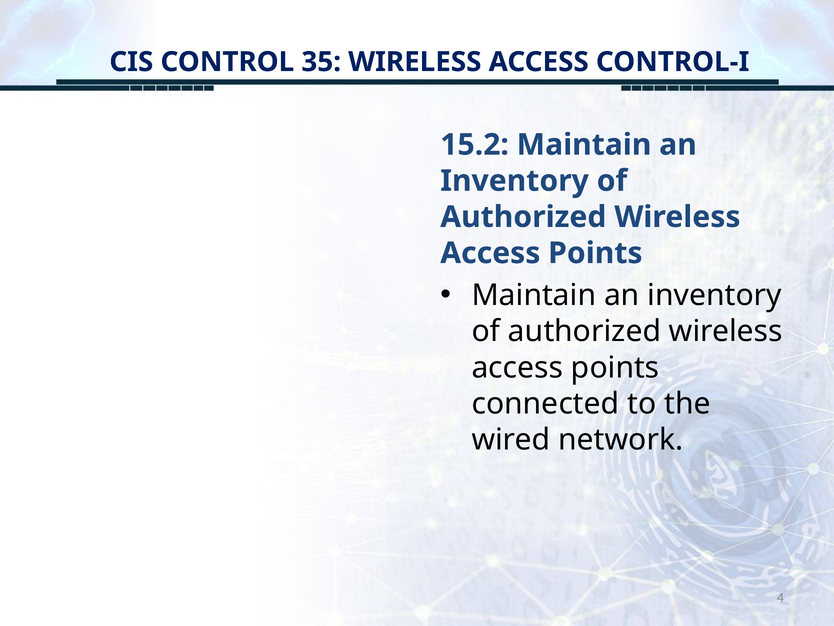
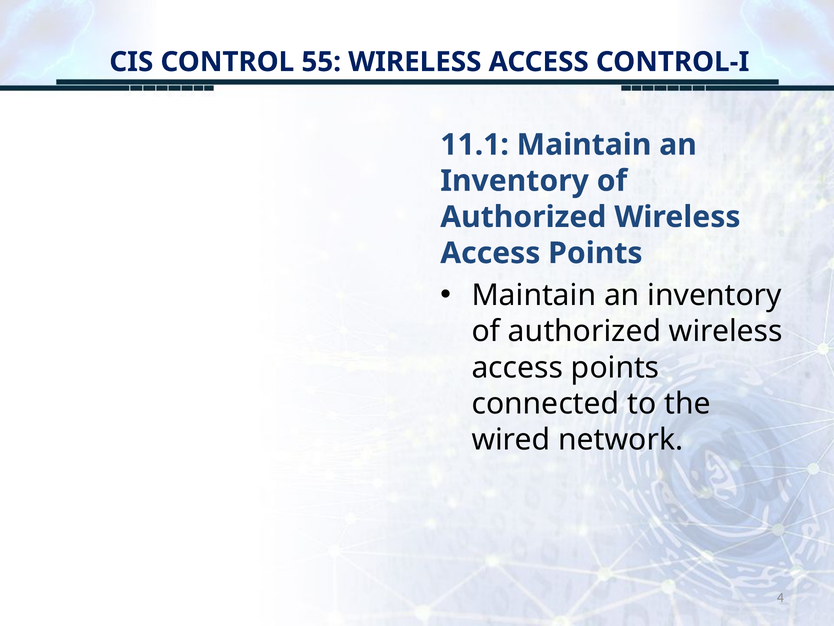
35: 35 -> 55 (321, 62)
15.2: 15.2 -> 11.1 (475, 145)
